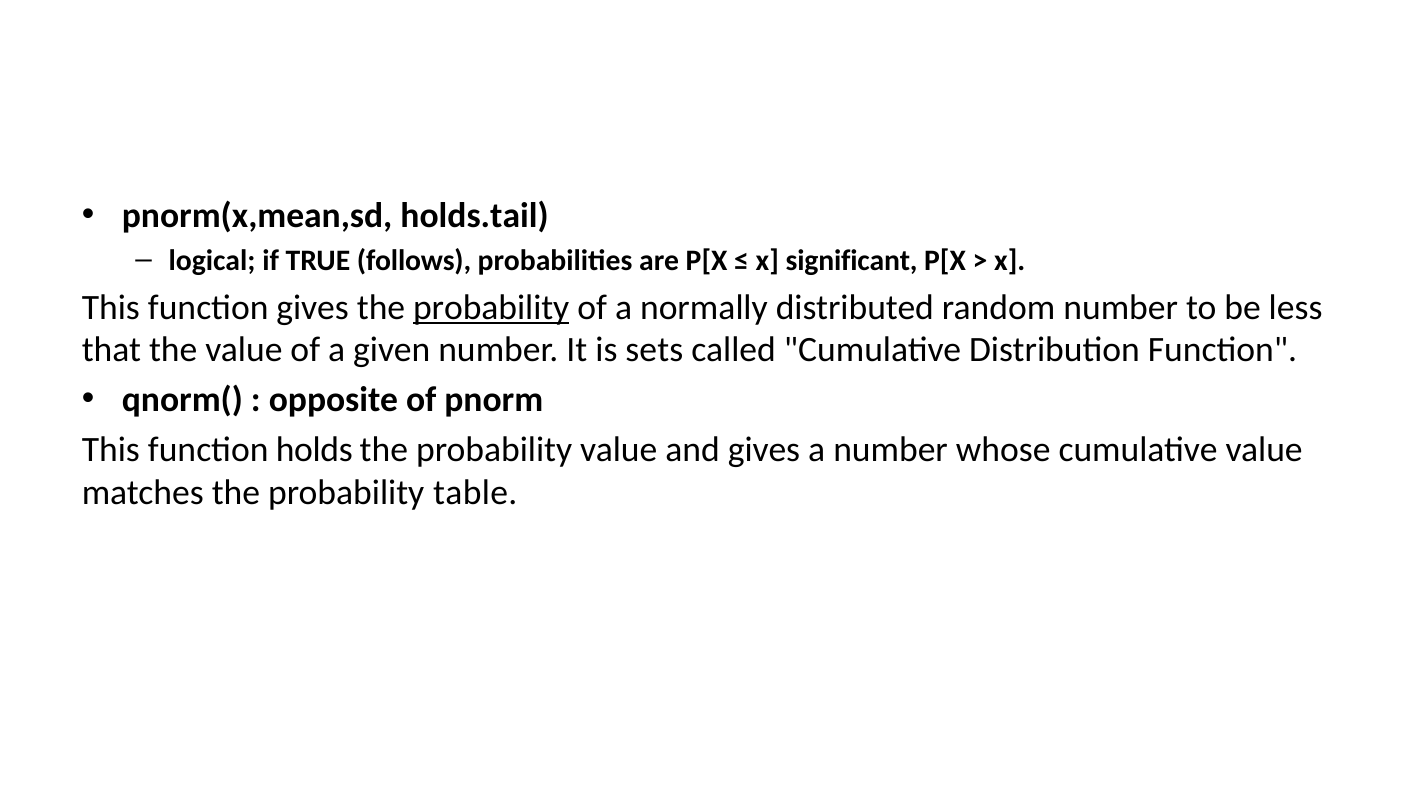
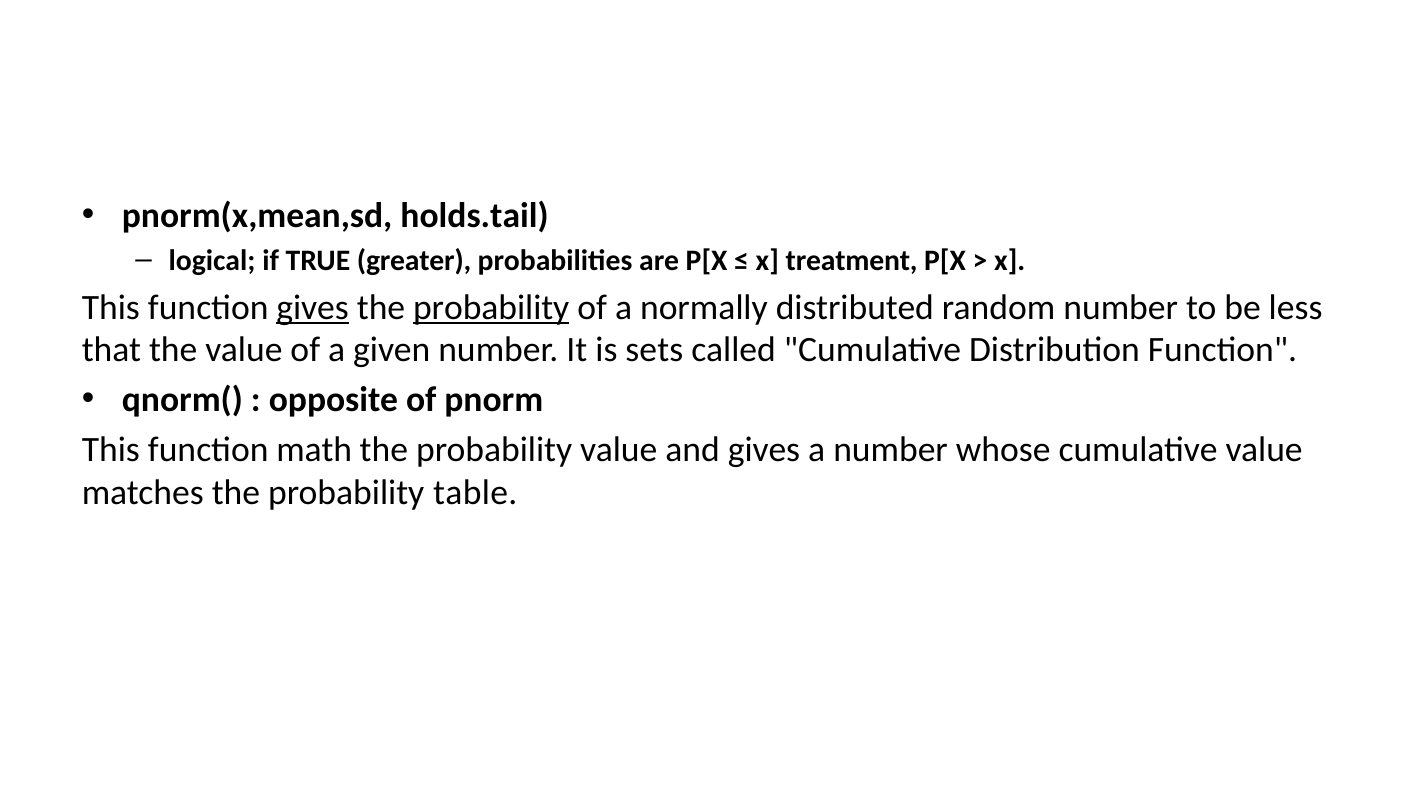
follows: follows -> greater (414, 261)
significant: significant -> treatment (852, 261)
gives underline: none -> present (313, 308)
holds: holds -> math (314, 450)
